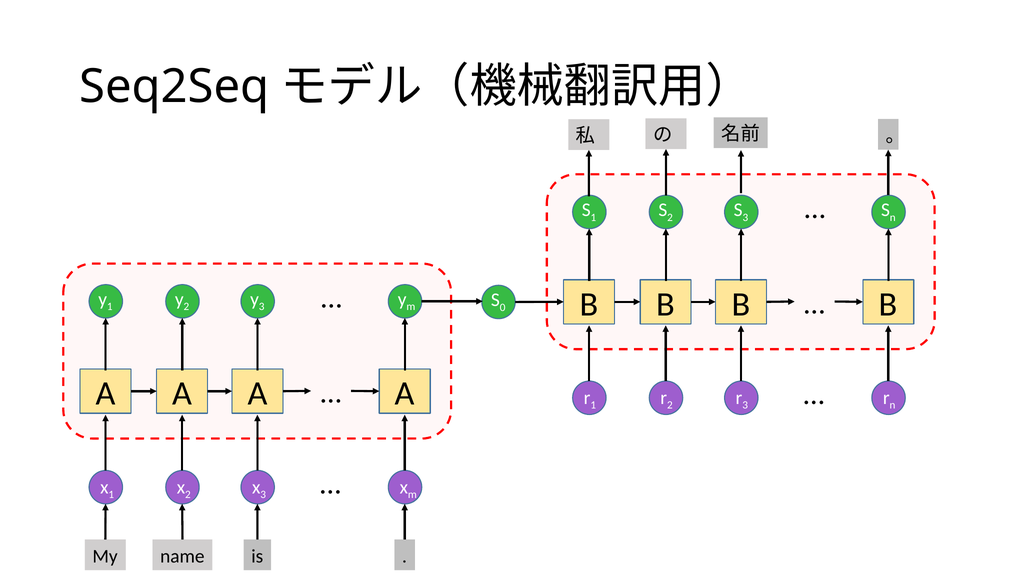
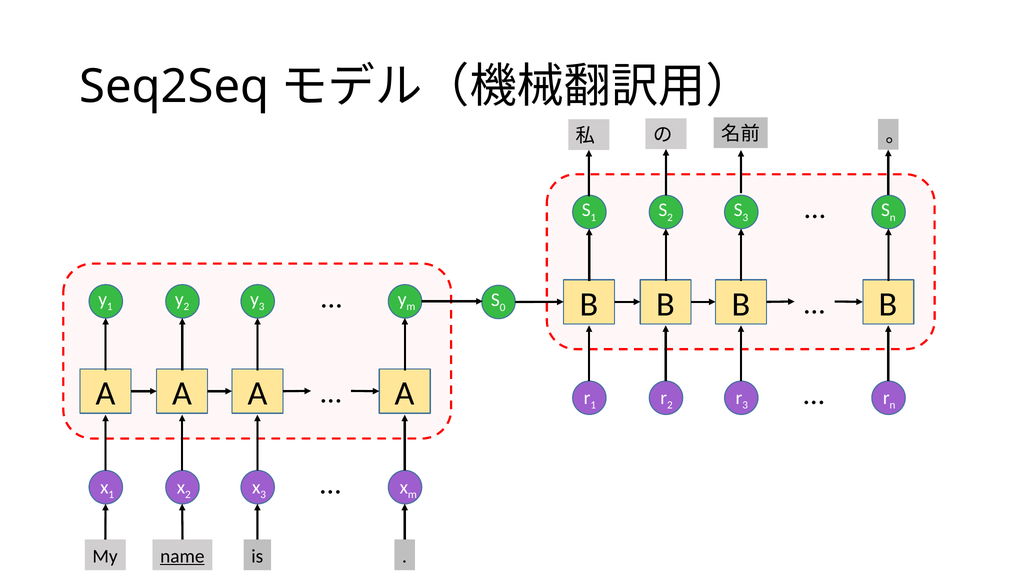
name underline: none -> present (182, 557)
